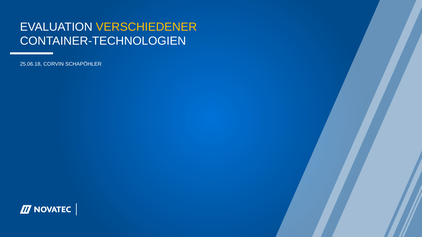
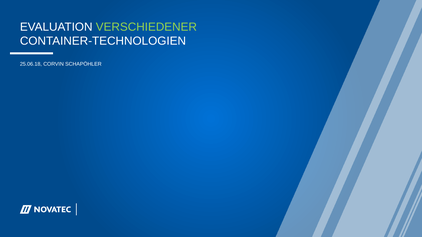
VERSCHIEDENER colour: yellow -> light green (146, 27)
